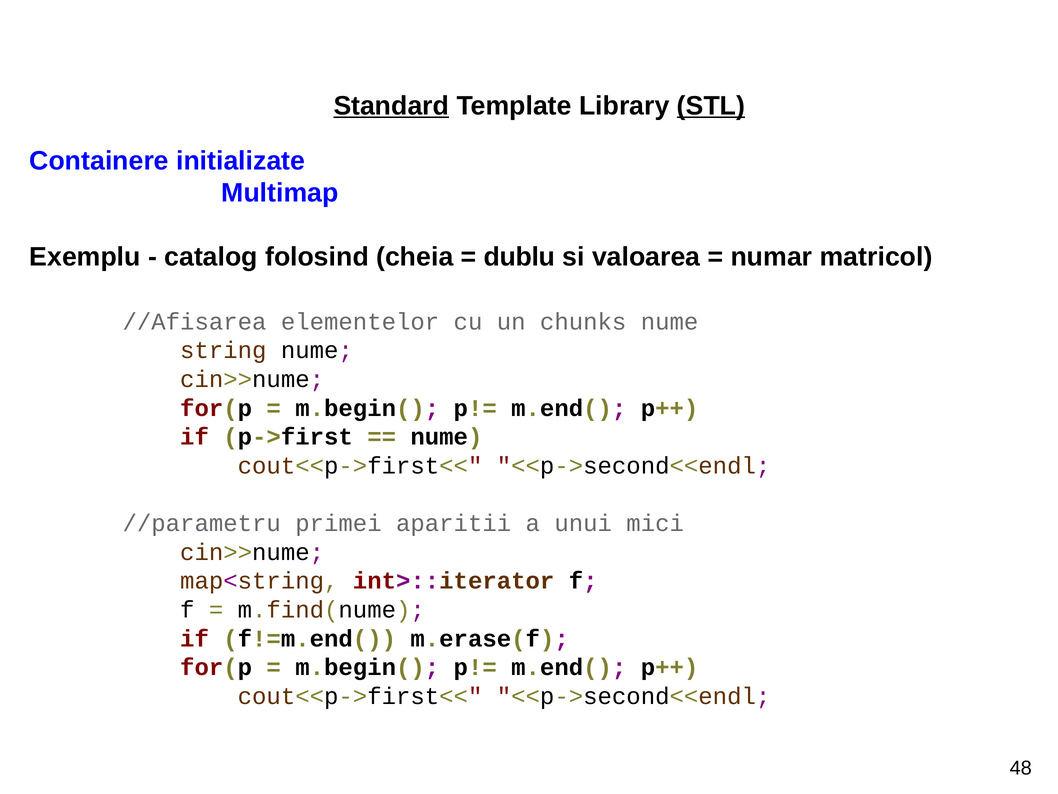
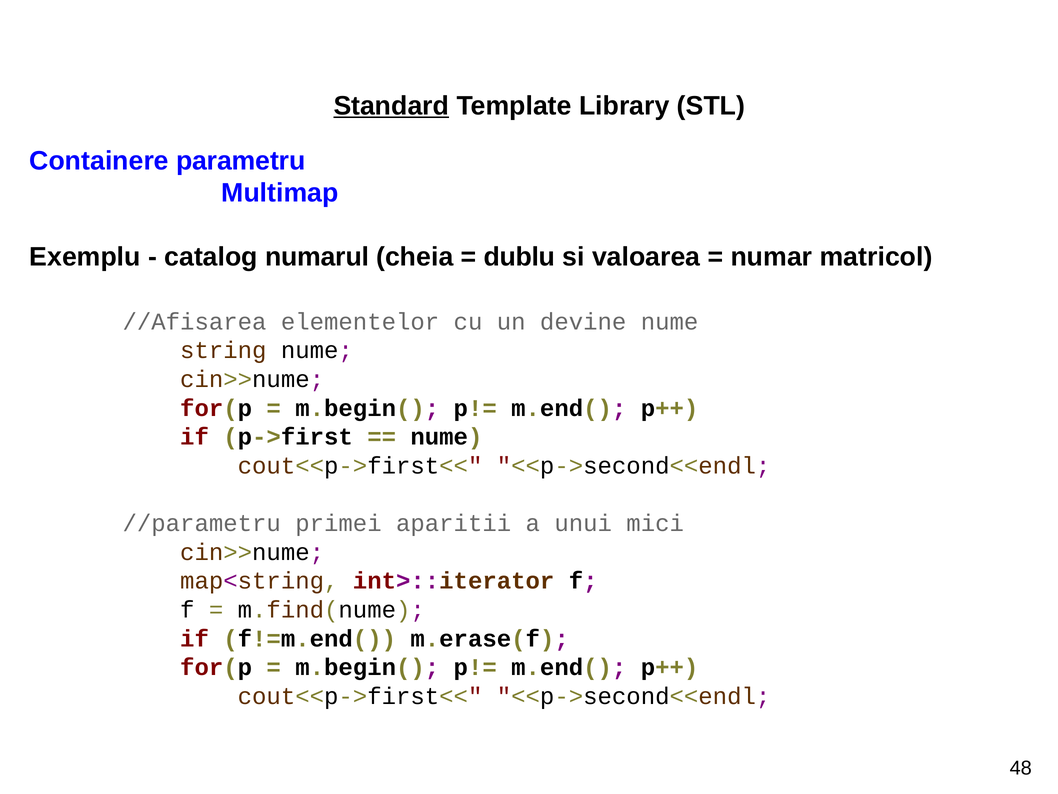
STL underline: present -> none (711, 106)
initializate: initializate -> parametru (241, 161)
folosind: folosind -> numarul (317, 257)
chunks: chunks -> devine (583, 322)
